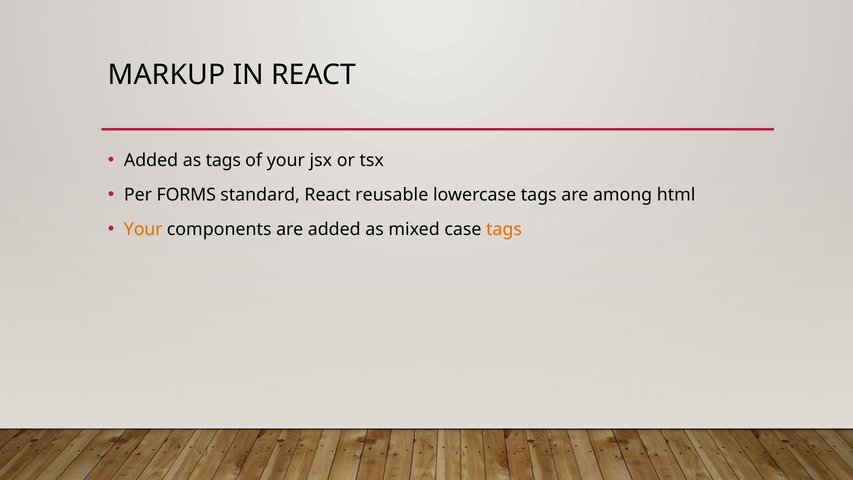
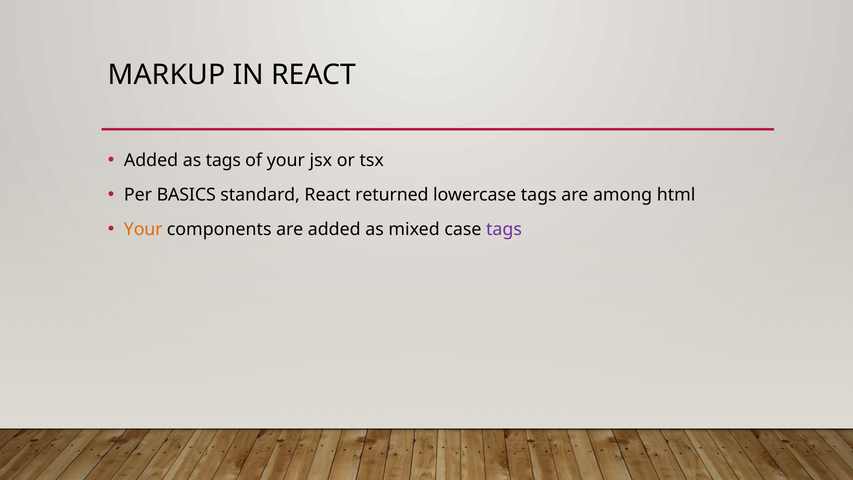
FORMS: FORMS -> BASICS (186, 195)
reusable: reusable -> returned (392, 195)
tags colour: orange -> purple (504, 229)
